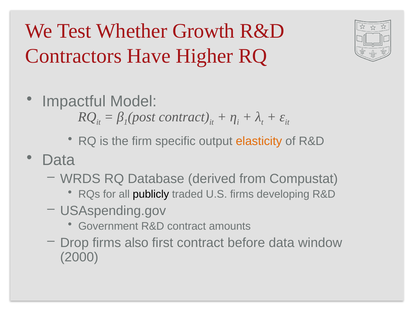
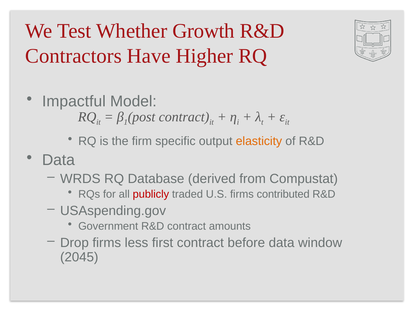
publicly colour: black -> red (151, 194)
developing: developing -> contributed (283, 194)
also: also -> less (136, 242)
2000: 2000 -> 2045 (79, 257)
